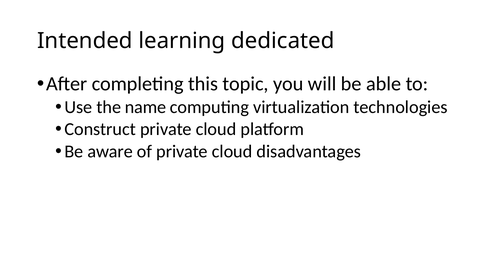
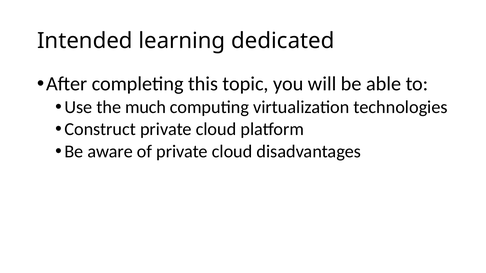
name: name -> much (146, 107)
